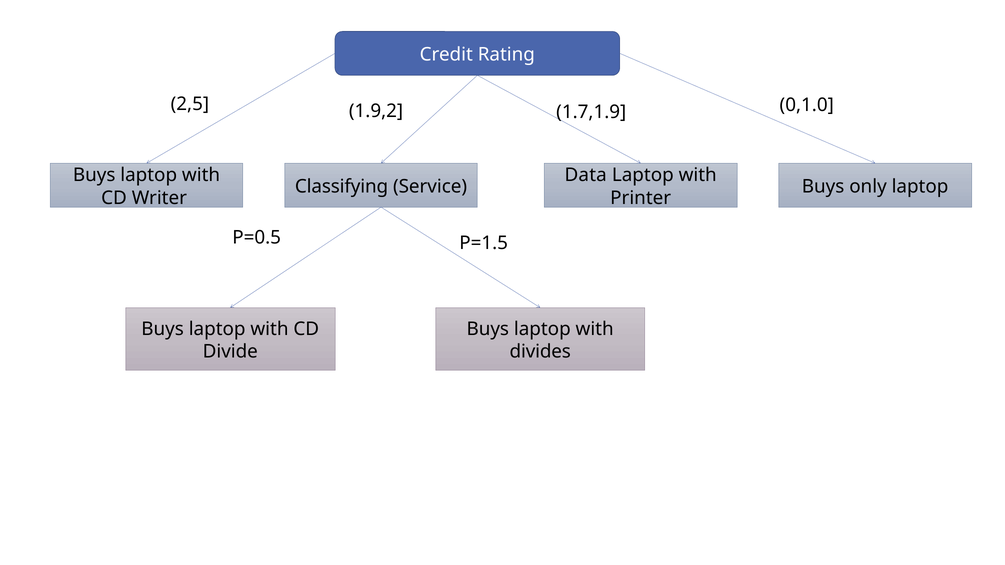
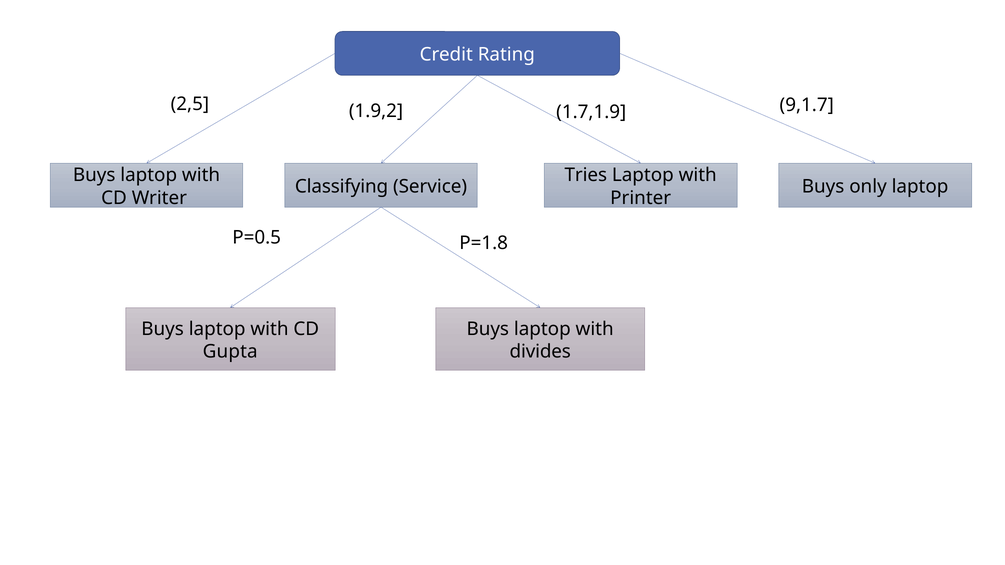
0,1.0: 0,1.0 -> 9,1.7 (807, 105)
Data: Data -> Tries (586, 175)
P=1.5: P=1.5 -> P=1.8 (484, 243)
Divide: Divide -> Gupta (230, 352)
